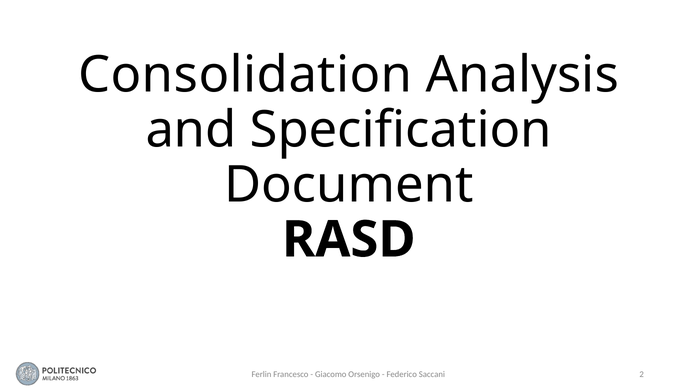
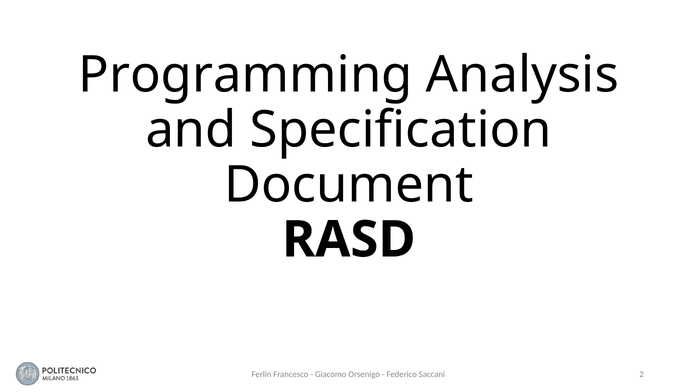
Consolidation: Consolidation -> Programming (245, 75)
